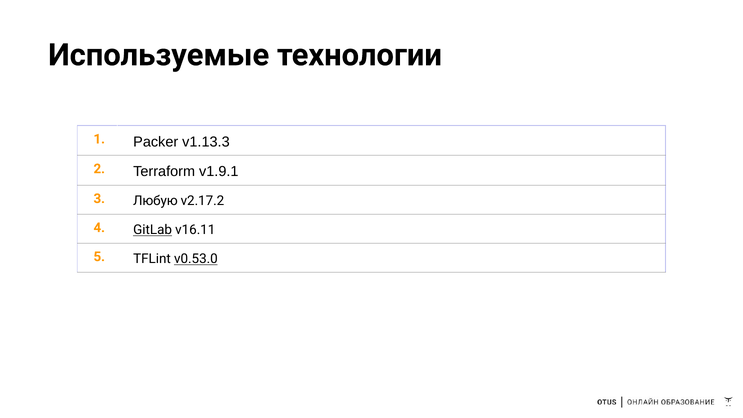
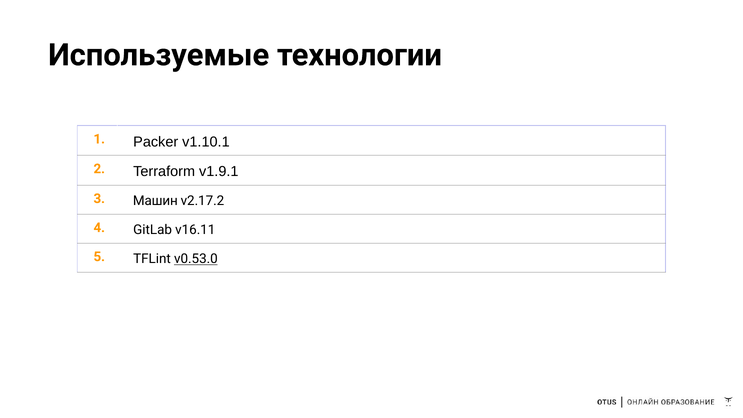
v1.13.3: v1.13.3 -> v1.10.1 (206, 142)
Любую: Любую -> Машин (155, 201)
GitLab underline: present -> none (153, 230)
